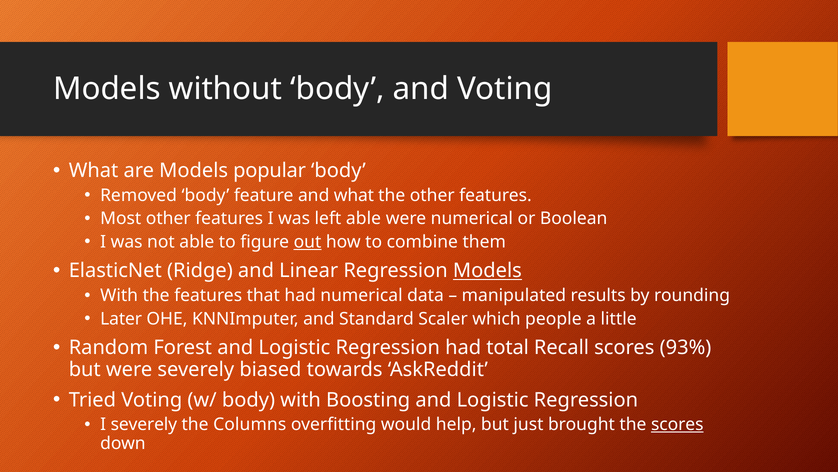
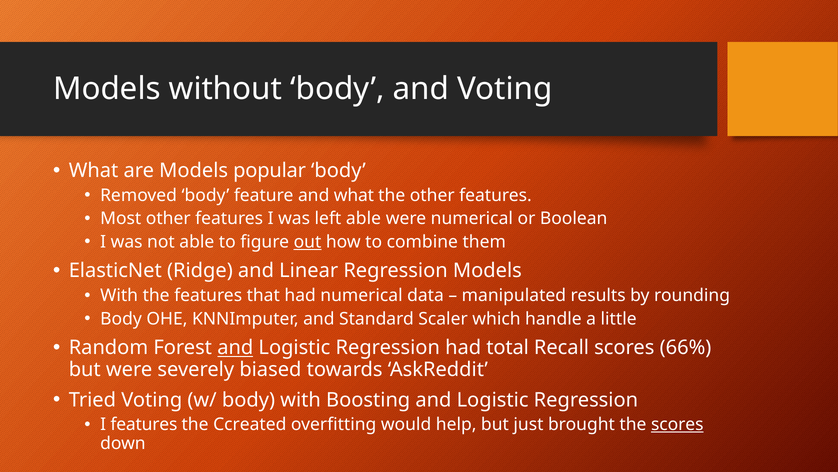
Models underline: present -> none (487, 270)
Later: Later -> Body (121, 318)
people: people -> handle (553, 318)
and underline: none -> present (235, 347)
93%: 93% -> 66% (685, 347)
I severely: severely -> features (144, 424)
Columns: Columns -> Ccreated (250, 424)
